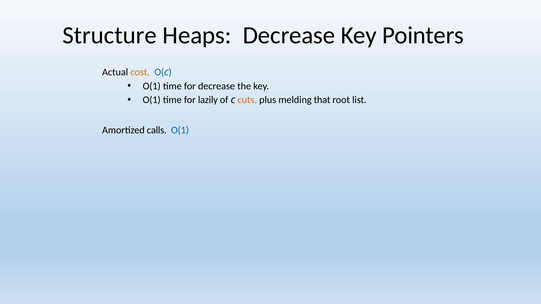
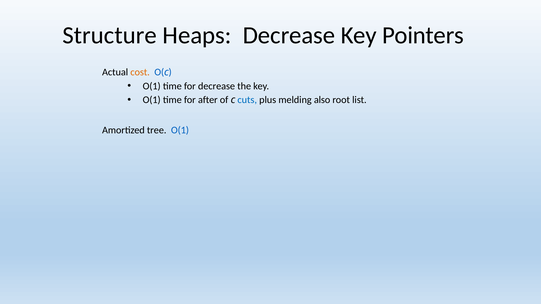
lazily: lazily -> after (208, 100)
cuts colour: orange -> blue (247, 100)
that: that -> also (322, 100)
calls: calls -> tree (157, 130)
